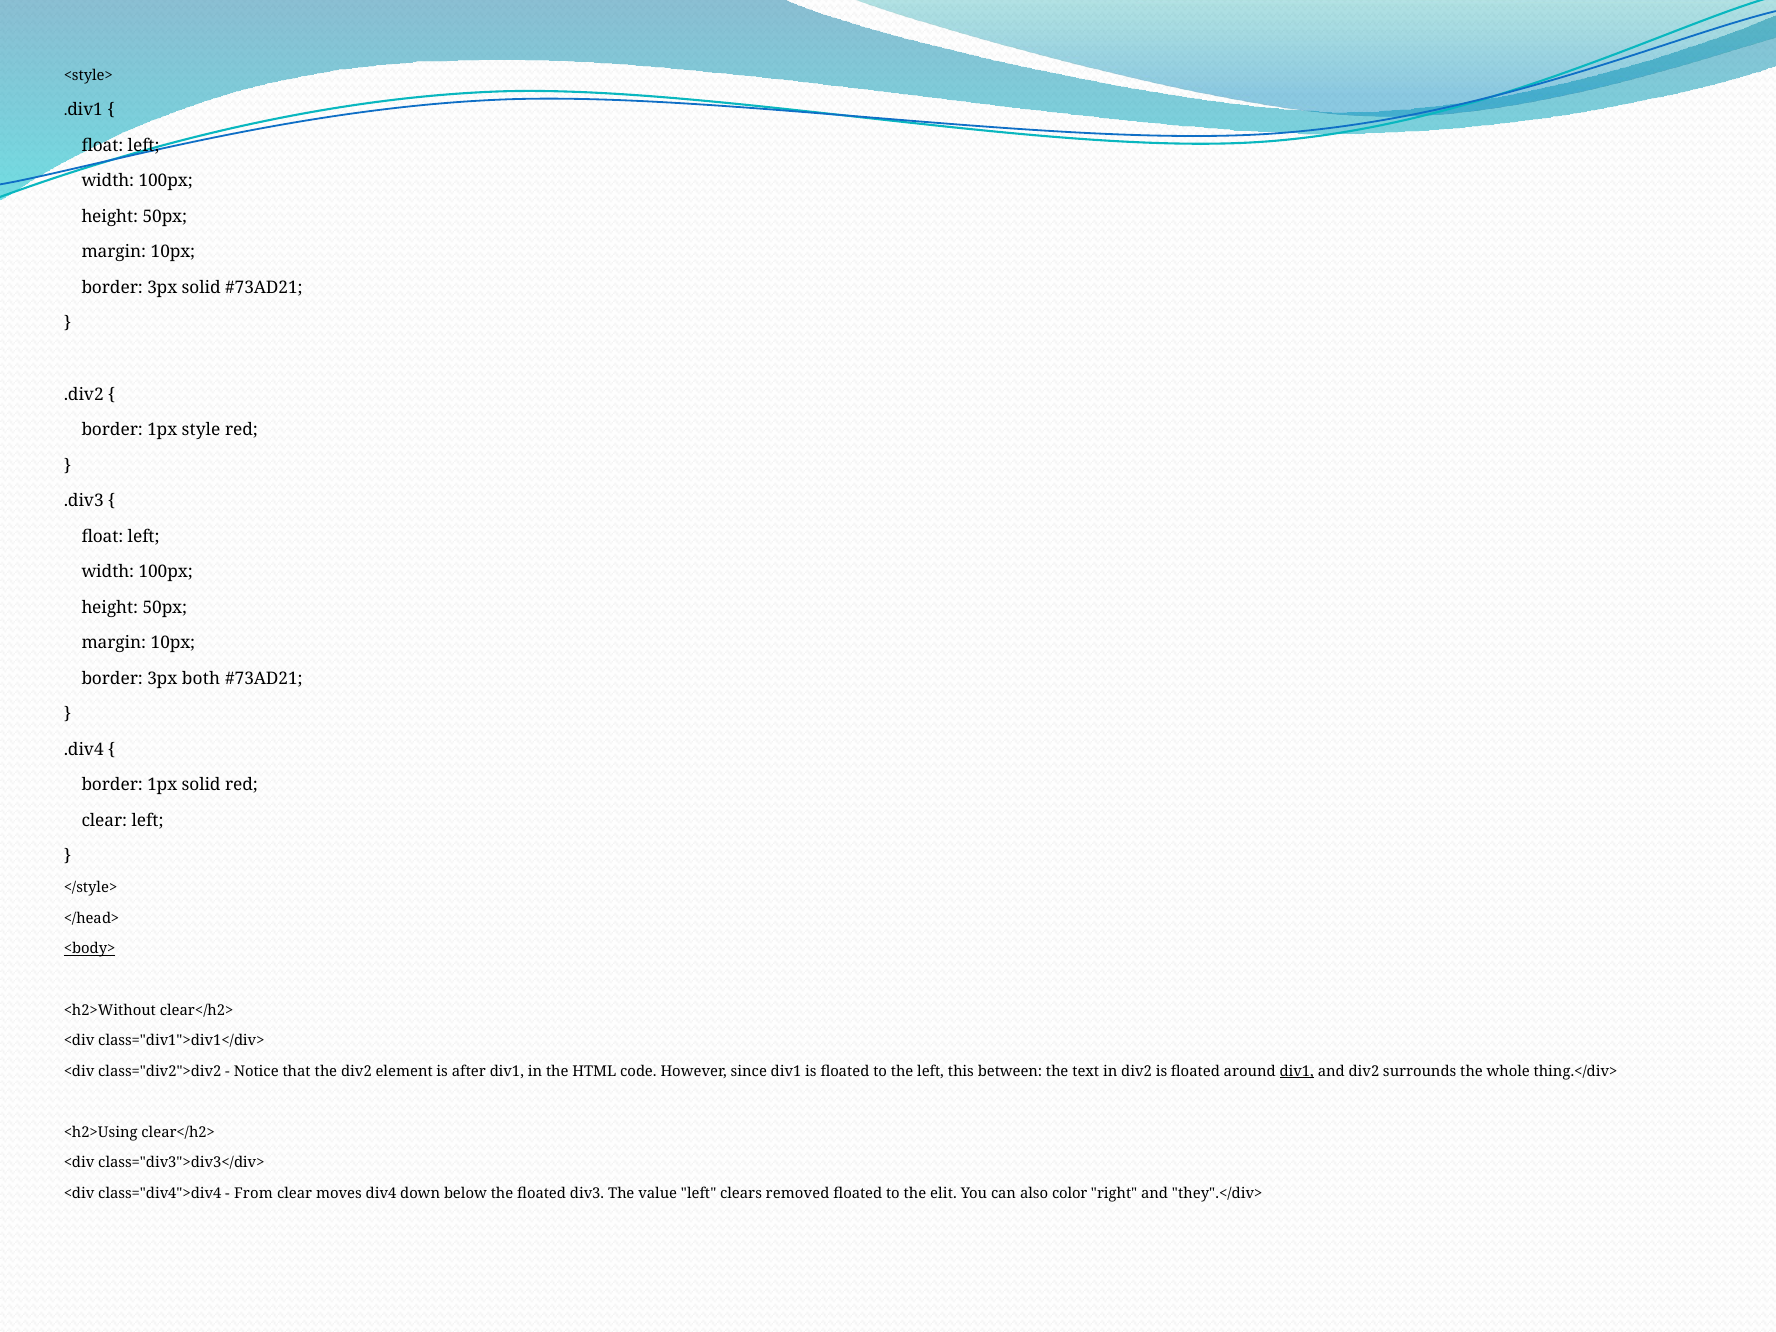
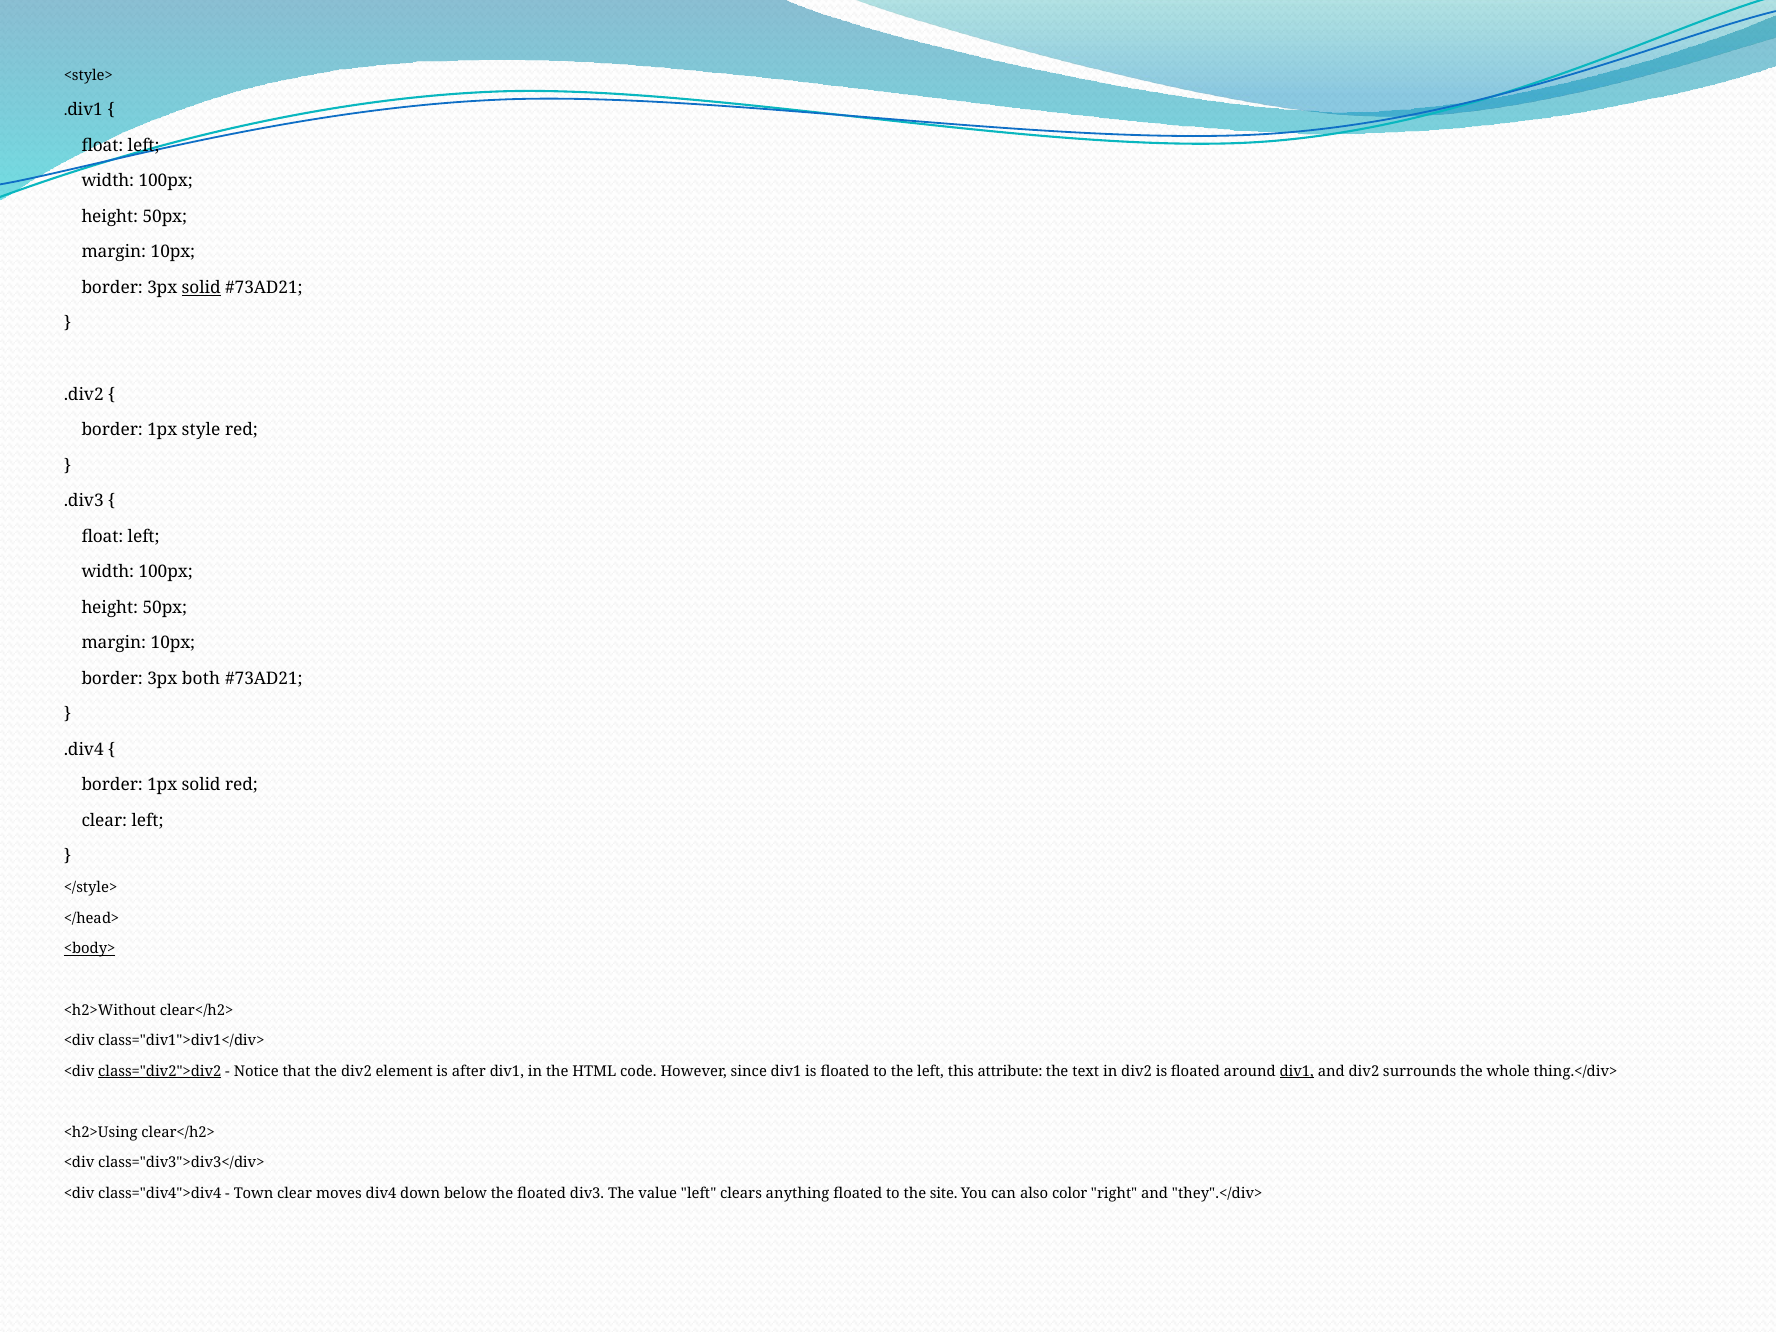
solid underline: none -> present (201, 288)
class="div2">div2 underline: none -> present (160, 1071)
between: between -> attribute (1010, 1071)
From: From -> Town (254, 1193)
removed: removed -> anything (798, 1193)
elit: elit -> site (944, 1193)
